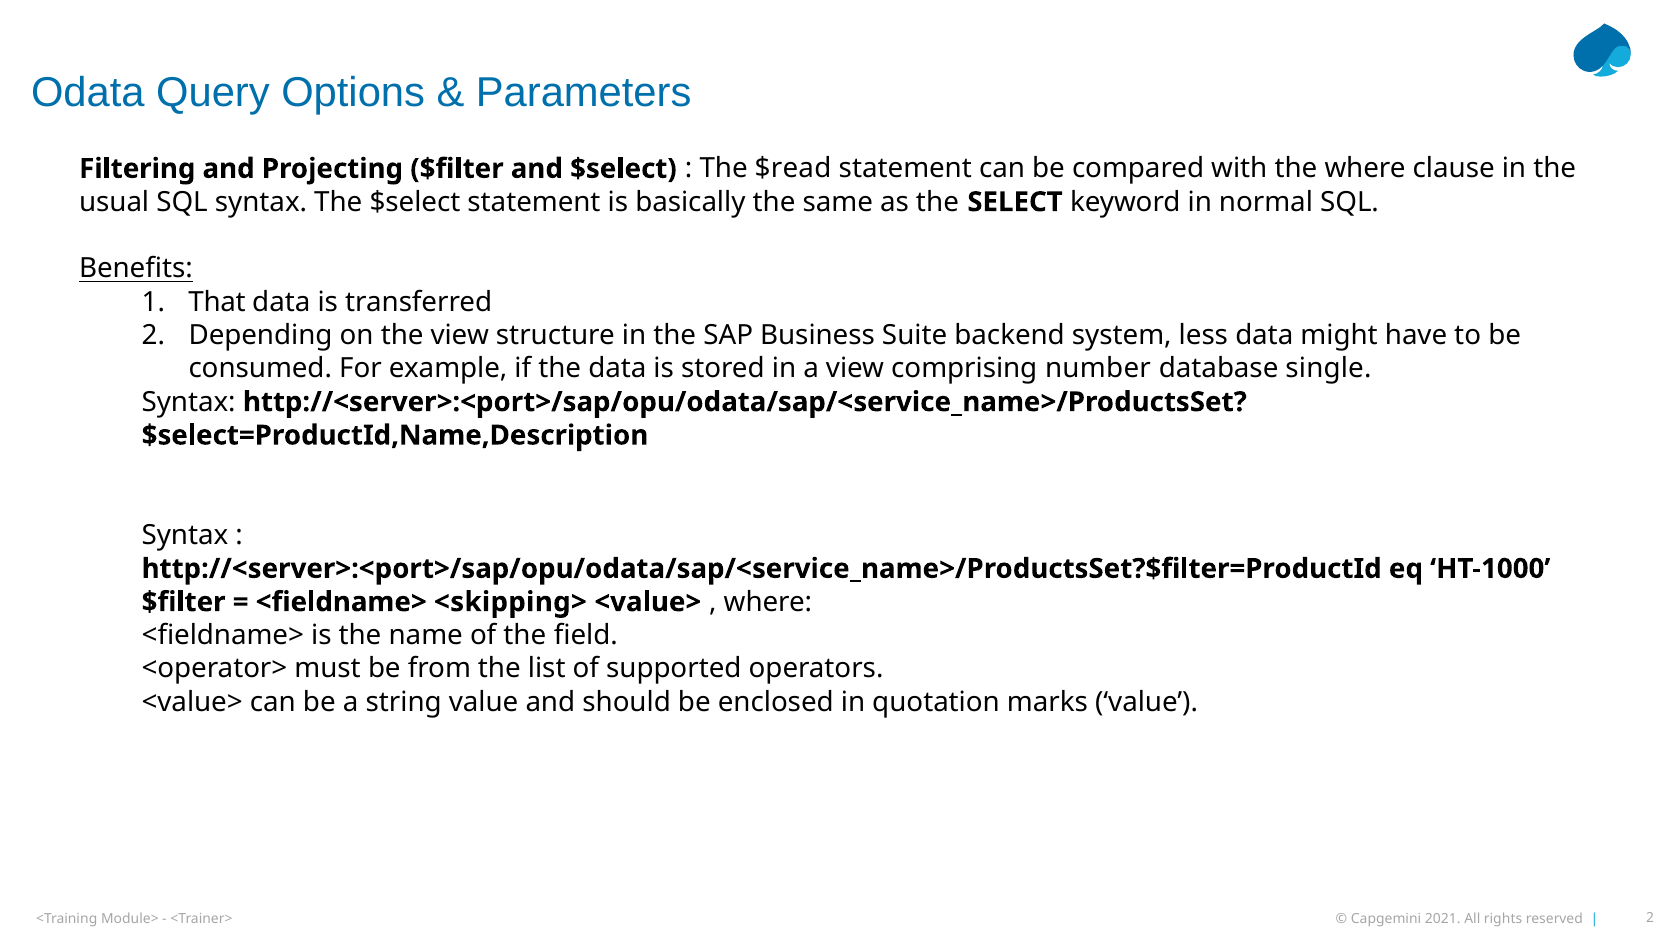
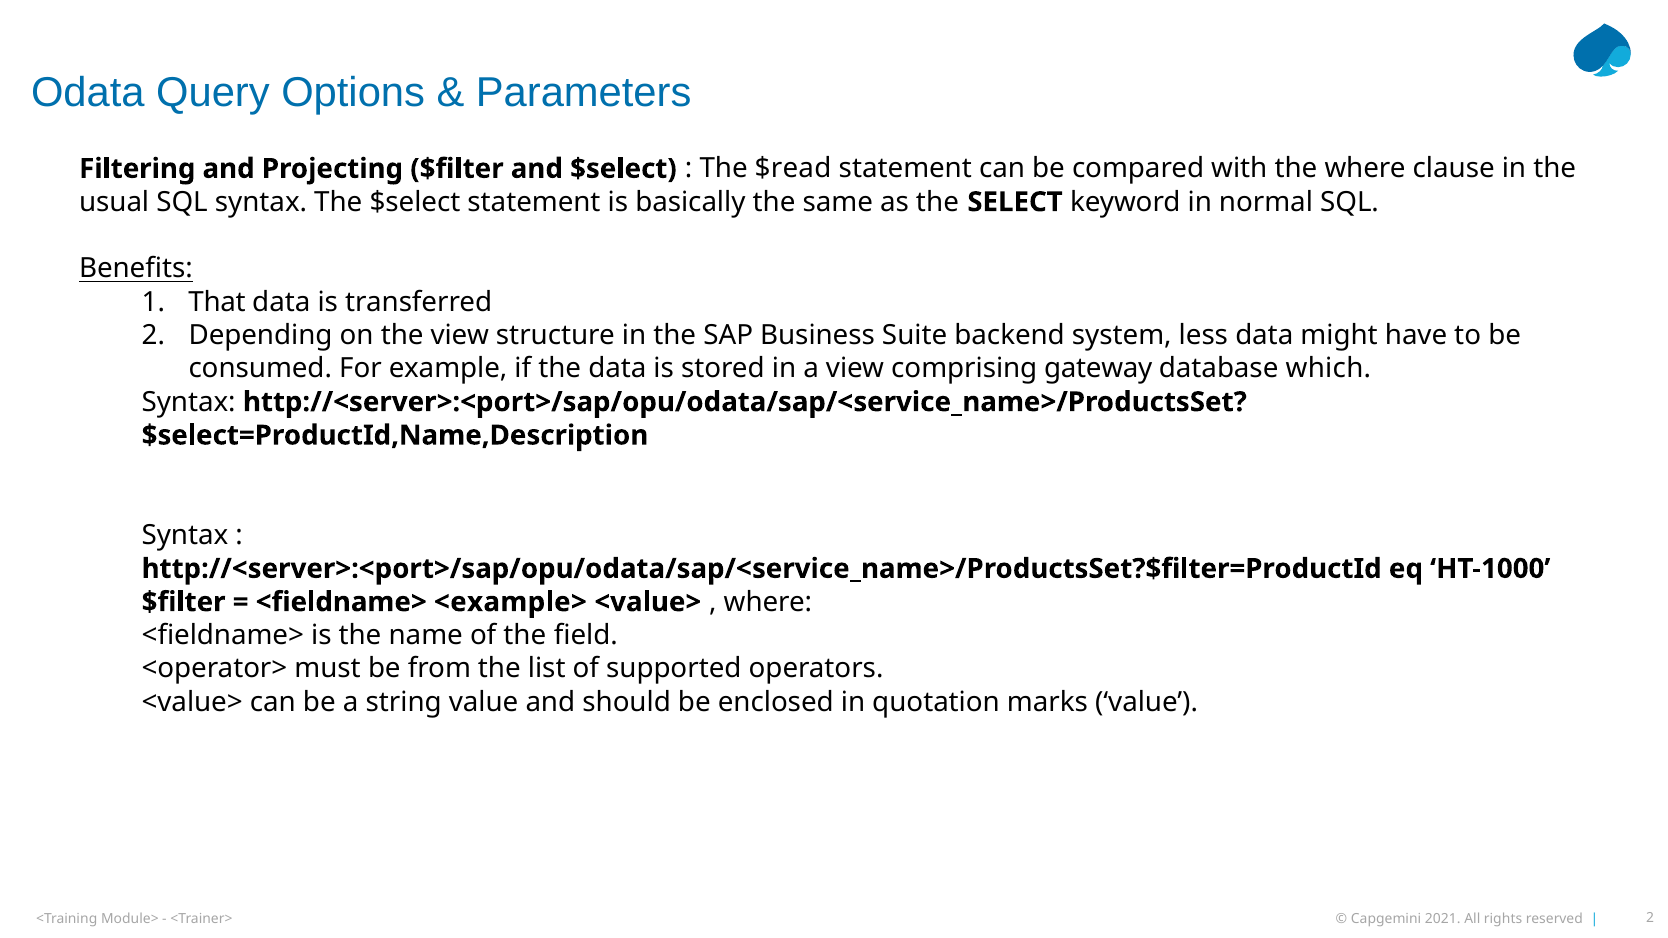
number: number -> gateway (1098, 369)
single: single -> which (1328, 369)
<skipping>: <skipping> -> <example> (510, 602)
